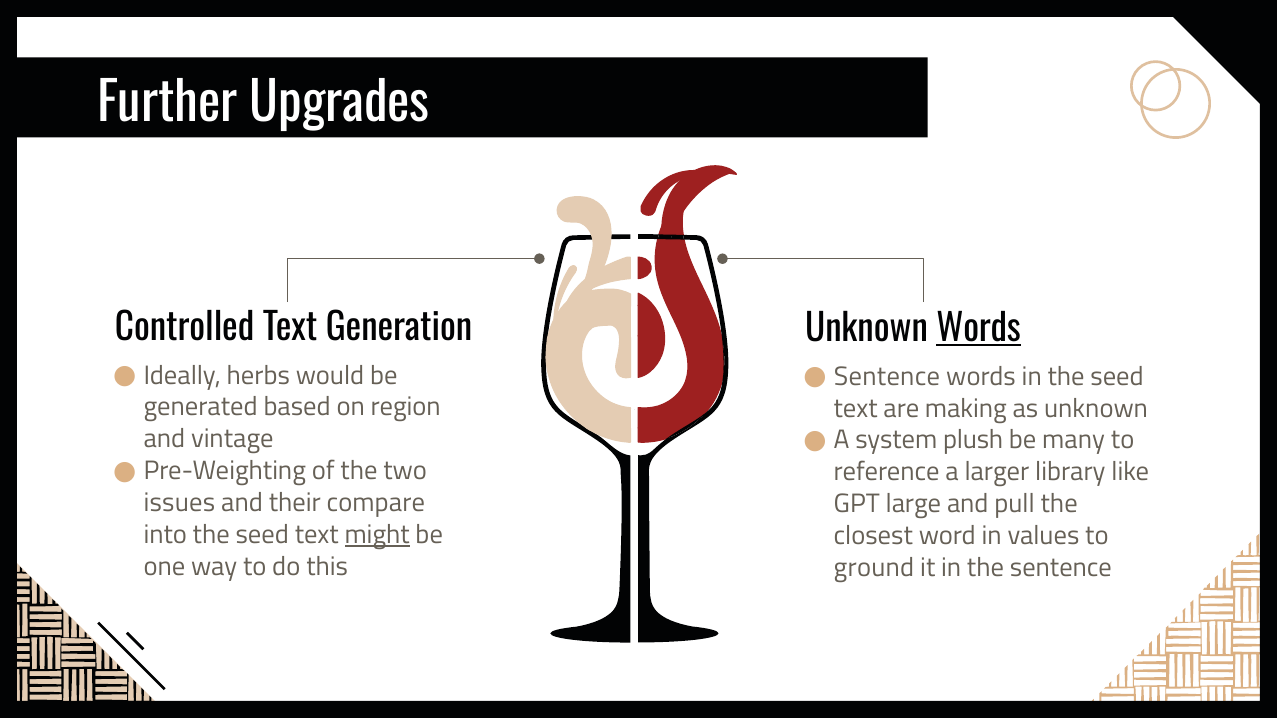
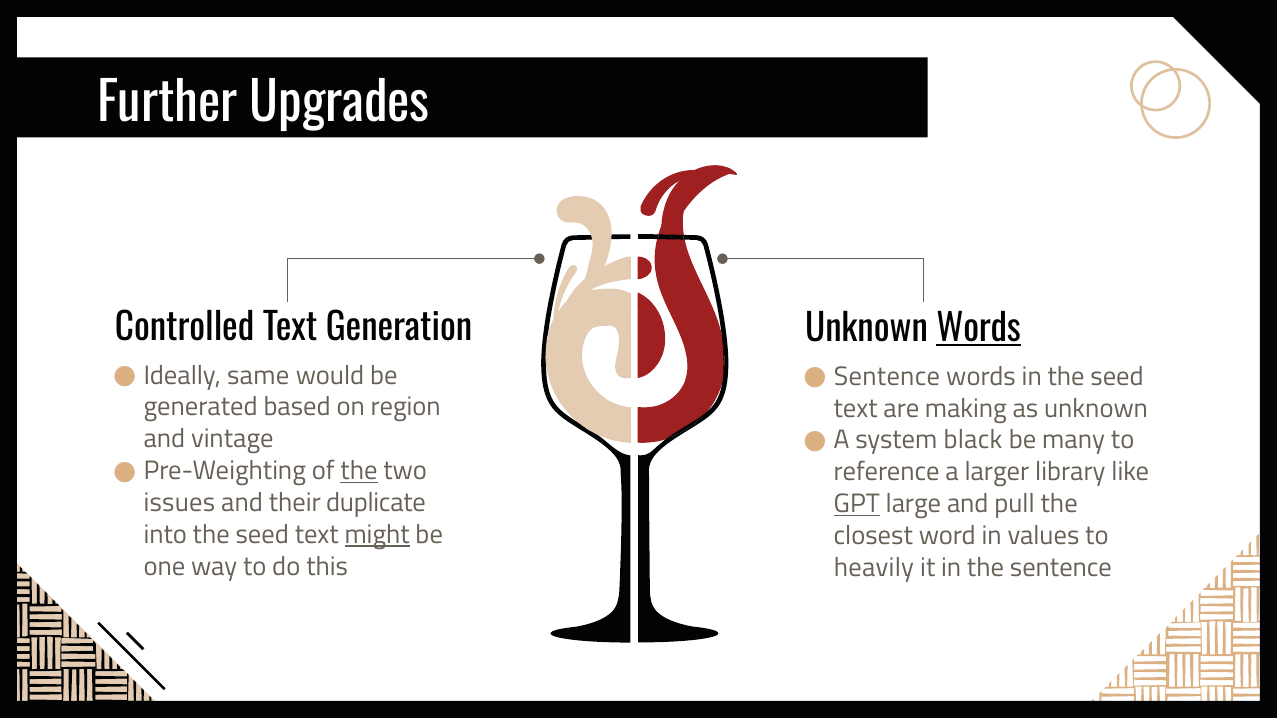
herbs: herbs -> same (258, 375)
plush: plush -> black (973, 440)
the underline: none -> present (359, 471)
compare: compare -> duplicate (376, 503)
GPT underline: none -> present (857, 504)
ground: ground -> heavily (874, 568)
